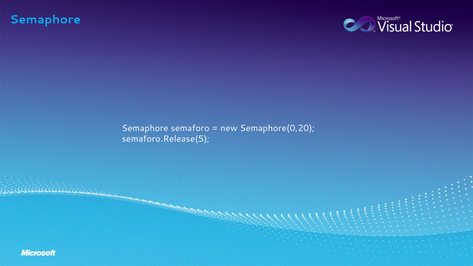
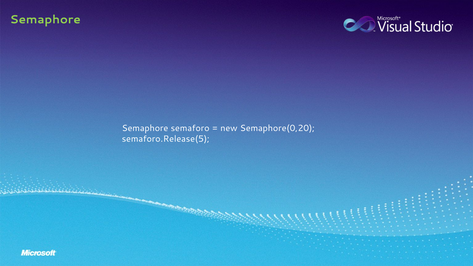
Semaphore colour: light blue -> light green (45, 20)
